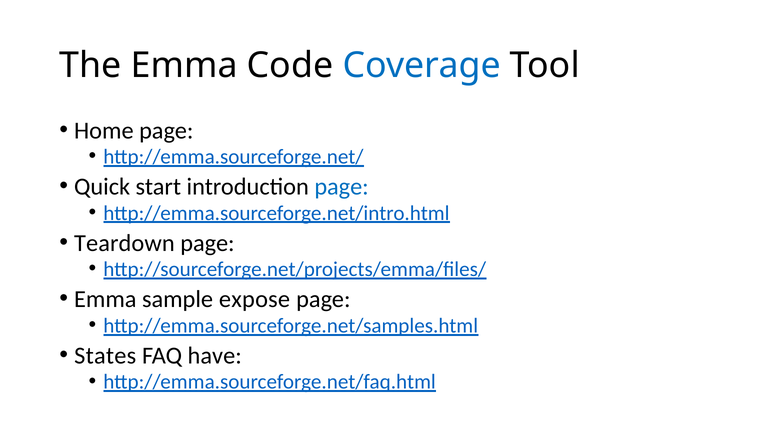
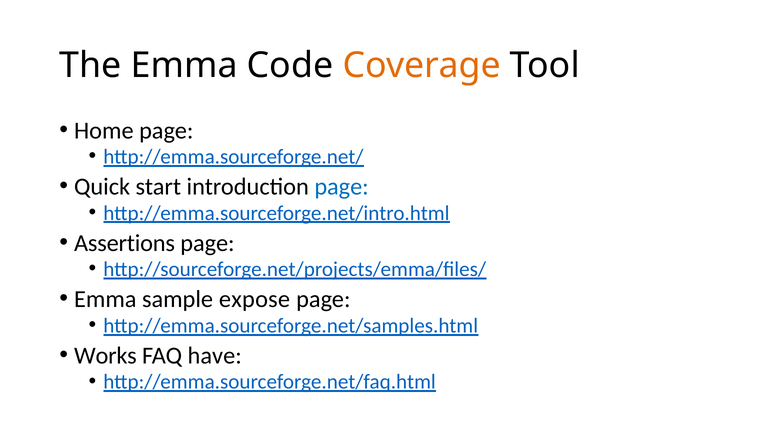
Coverage colour: blue -> orange (422, 66)
Teardown: Teardown -> Assertions (125, 243)
States: States -> Works (105, 355)
